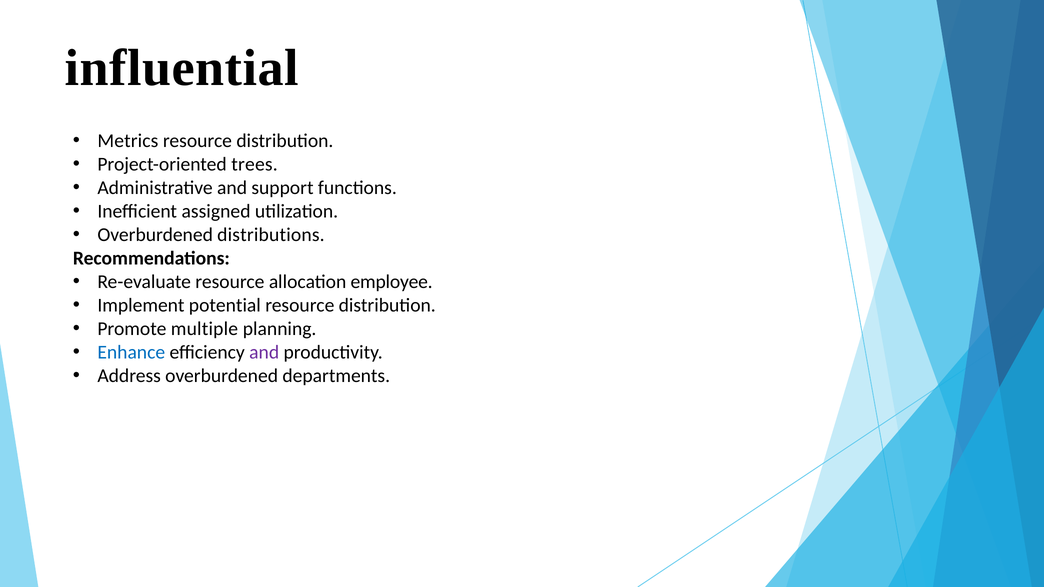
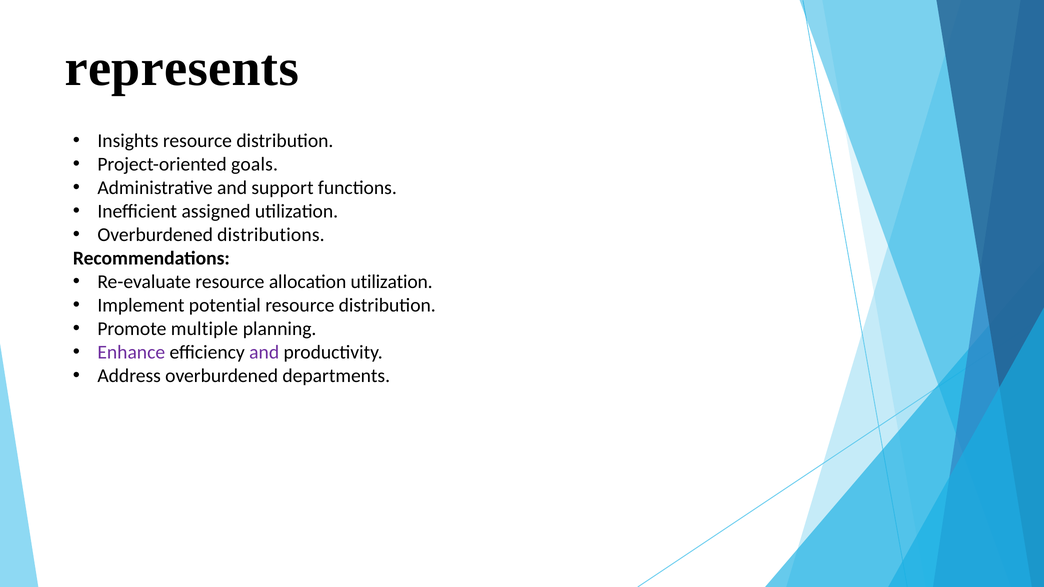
influential: influential -> represents (182, 68)
Metrics: Metrics -> Insights (128, 141)
trees: trees -> goals (255, 164)
allocation employee: employee -> utilization (392, 282)
Enhance colour: blue -> purple (131, 352)
